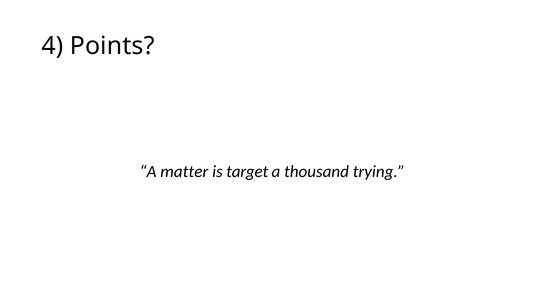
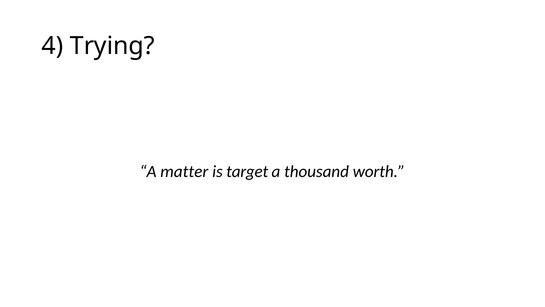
Points: Points -> Trying (112, 46)
trying: trying -> worth (379, 171)
